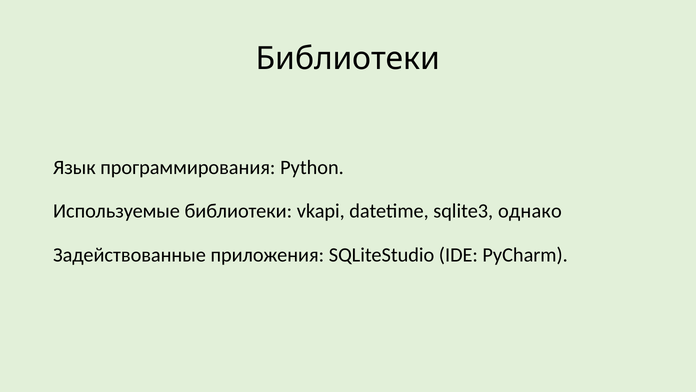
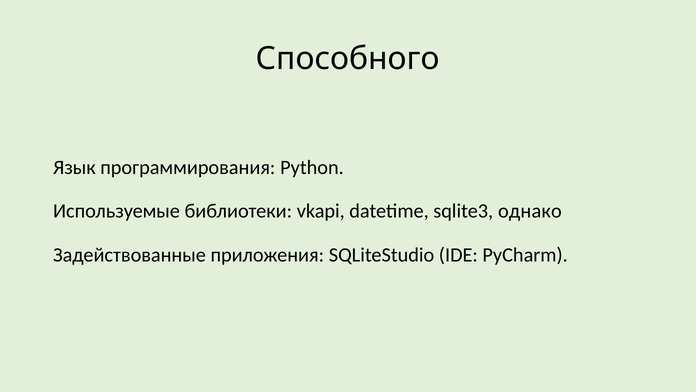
Библиотеки: Библиотеки -> Способного (348, 58)
